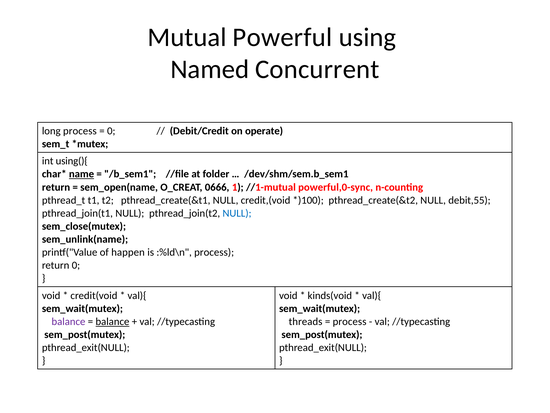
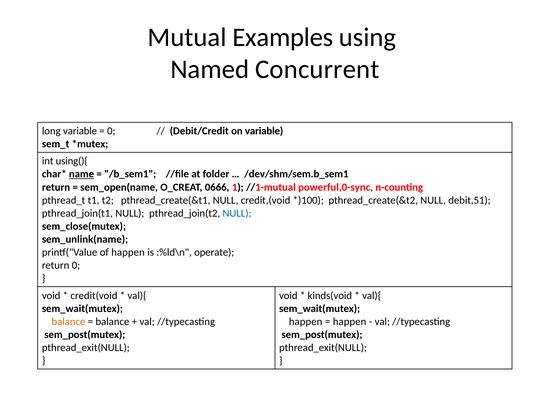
Powerful: Powerful -> Examples (283, 37)
long process: process -> variable (80, 131)
on operate: operate -> variable (264, 131)
debit,55: debit,55 -> debit,51 (469, 200)
:%ld\n process: process -> operate (214, 252)
balance colour: purple -> orange (68, 321)
balance underline: present -> none (112, 321)
threads: threads -> happen (306, 321)
process: process -> happen (350, 321)
